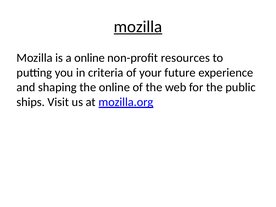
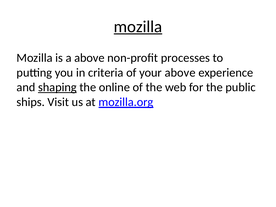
a online: online -> above (89, 58)
resources: resources -> processes (185, 58)
your future: future -> above (180, 73)
shaping underline: none -> present (57, 87)
